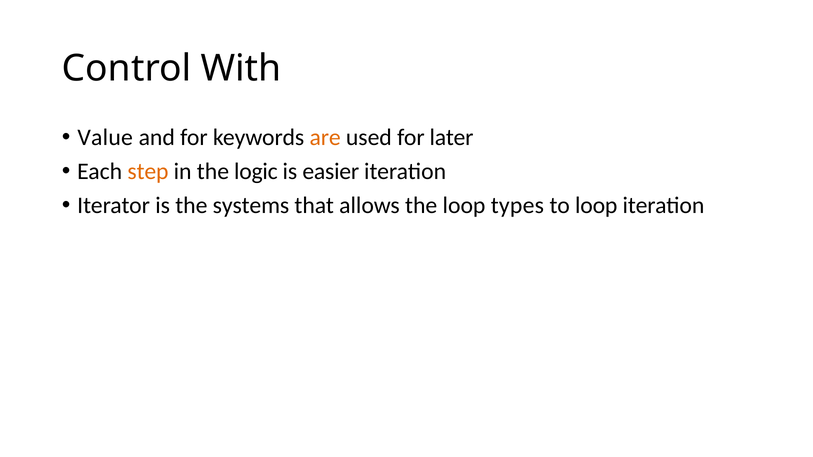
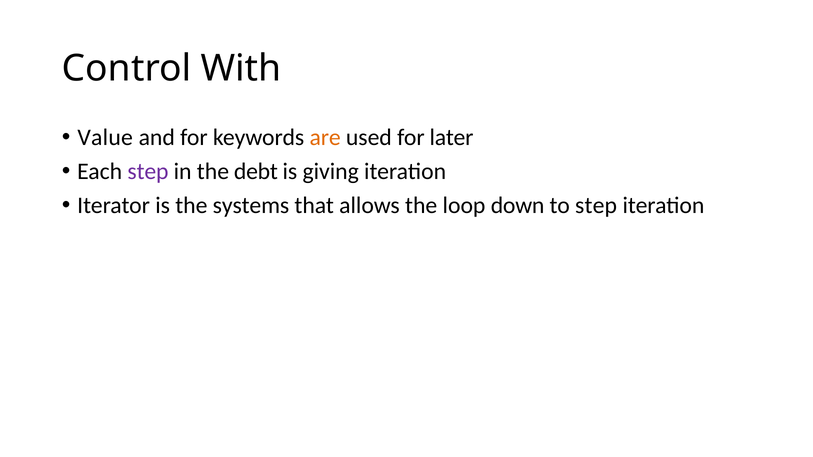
step colour: orange -> purple (148, 172)
logic: logic -> debt (256, 172)
easier: easier -> giving (331, 172)
types: types -> down (518, 206)
to loop: loop -> step (596, 206)
